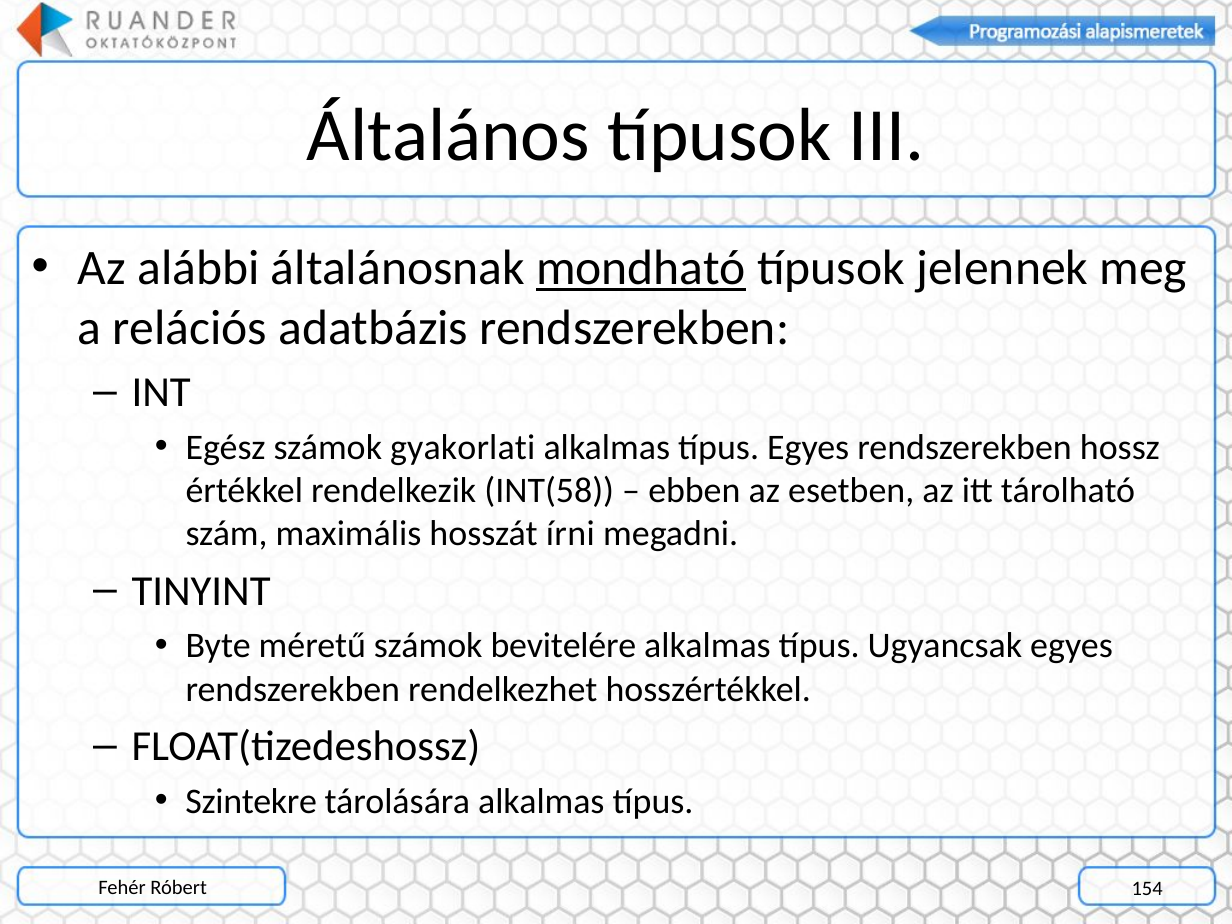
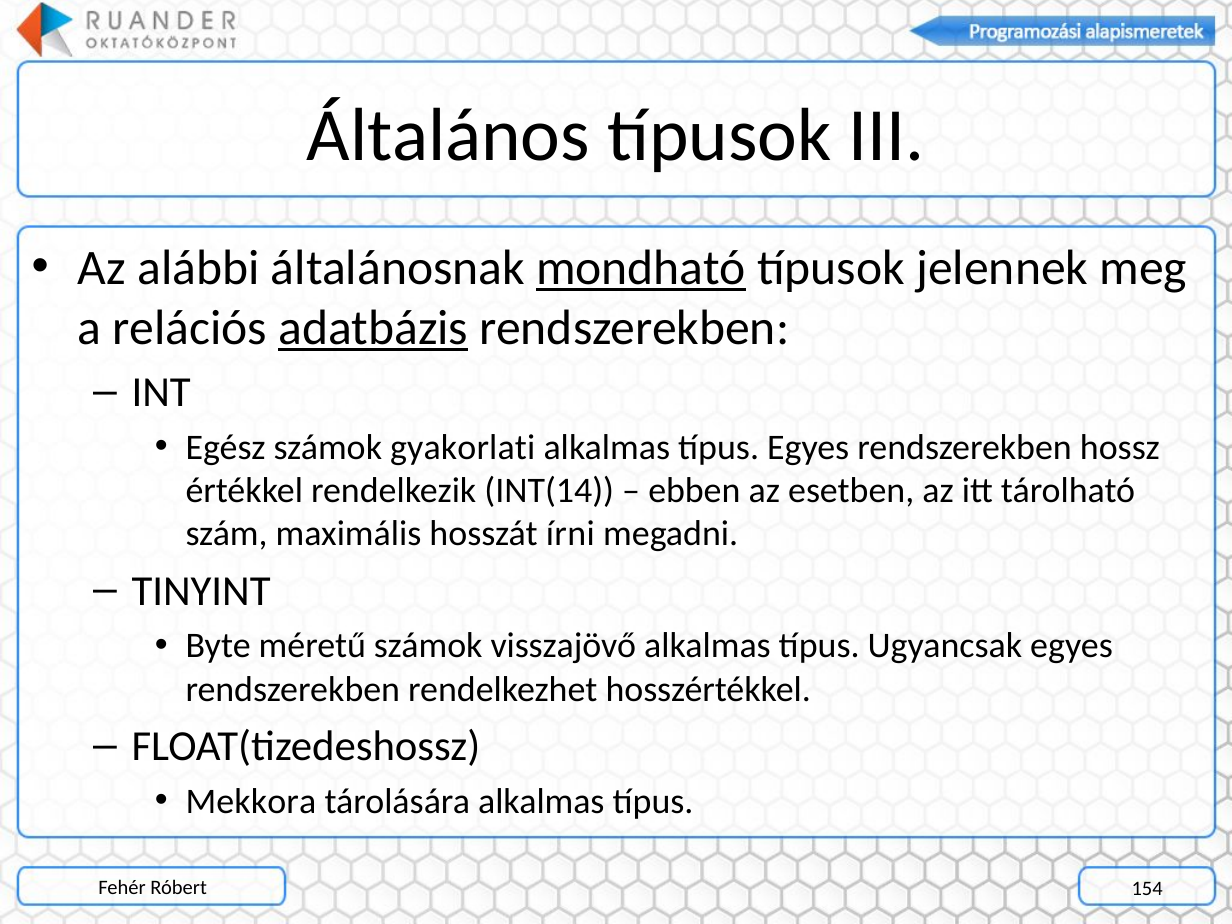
adatbázis underline: none -> present (373, 328)
INT(58: INT(58 -> INT(14 (549, 491)
bevitelére: bevitelére -> visszajövő (563, 646)
Szintekre: Szintekre -> Mekkora (251, 801)
